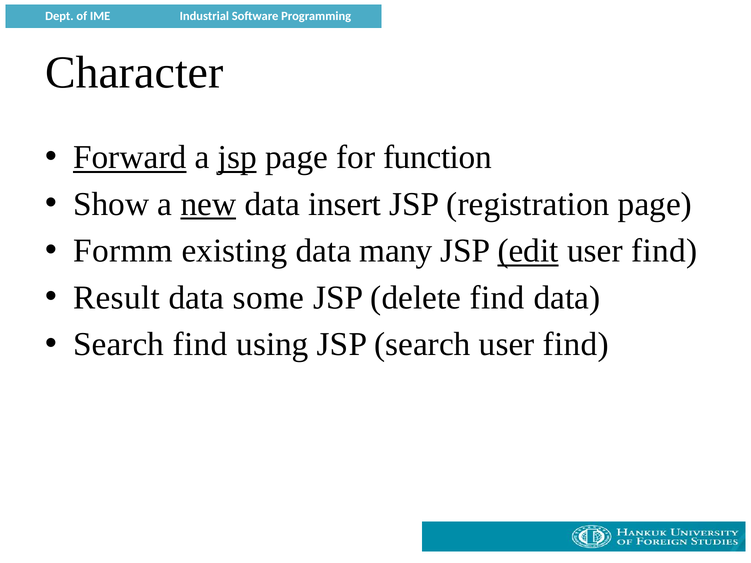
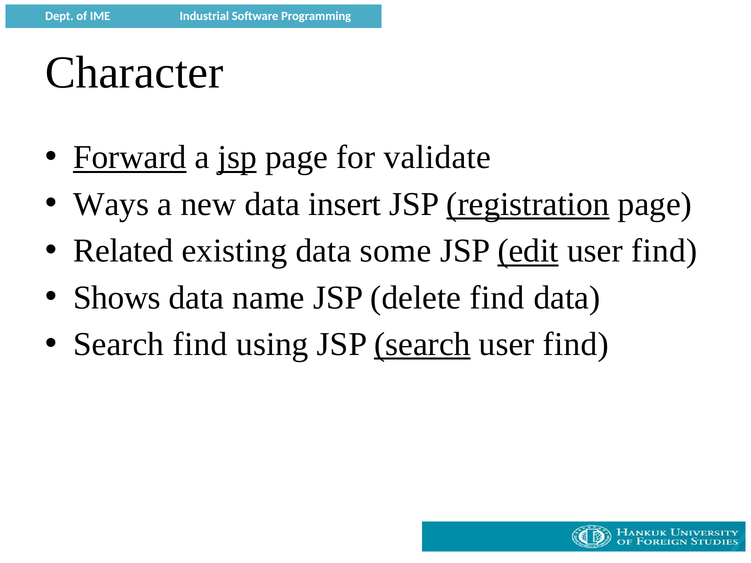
function: function -> validate (437, 158)
Show: Show -> Ways (111, 204)
new underline: present -> none (208, 204)
registration underline: none -> present (528, 204)
Formm: Formm -> Related (123, 251)
many: many -> some (396, 251)
Result: Result -> Shows (117, 298)
some: some -> name (269, 298)
search underline: none -> present (422, 345)
